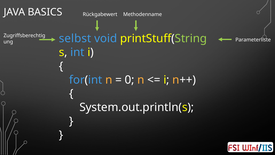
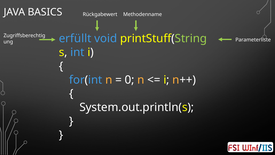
selbst: selbst -> erfüllt (75, 38)
